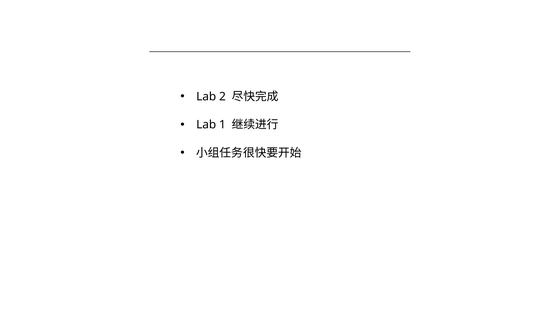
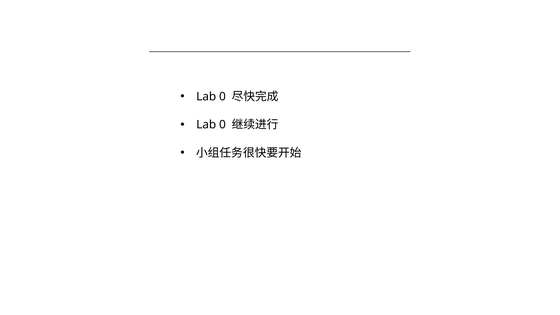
2: 2 -> 0 (222, 97)
1: 1 -> 0 (222, 125)
